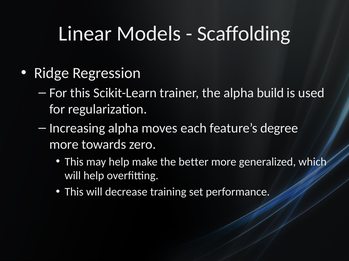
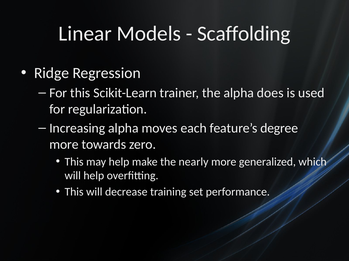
build: build -> does (270, 93)
better: better -> nearly (194, 162)
